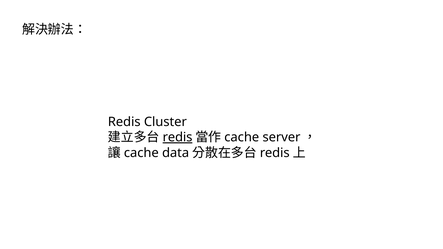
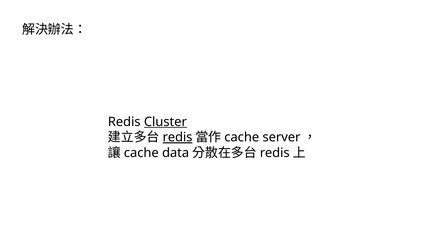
Cluster underline: none -> present (165, 122)
